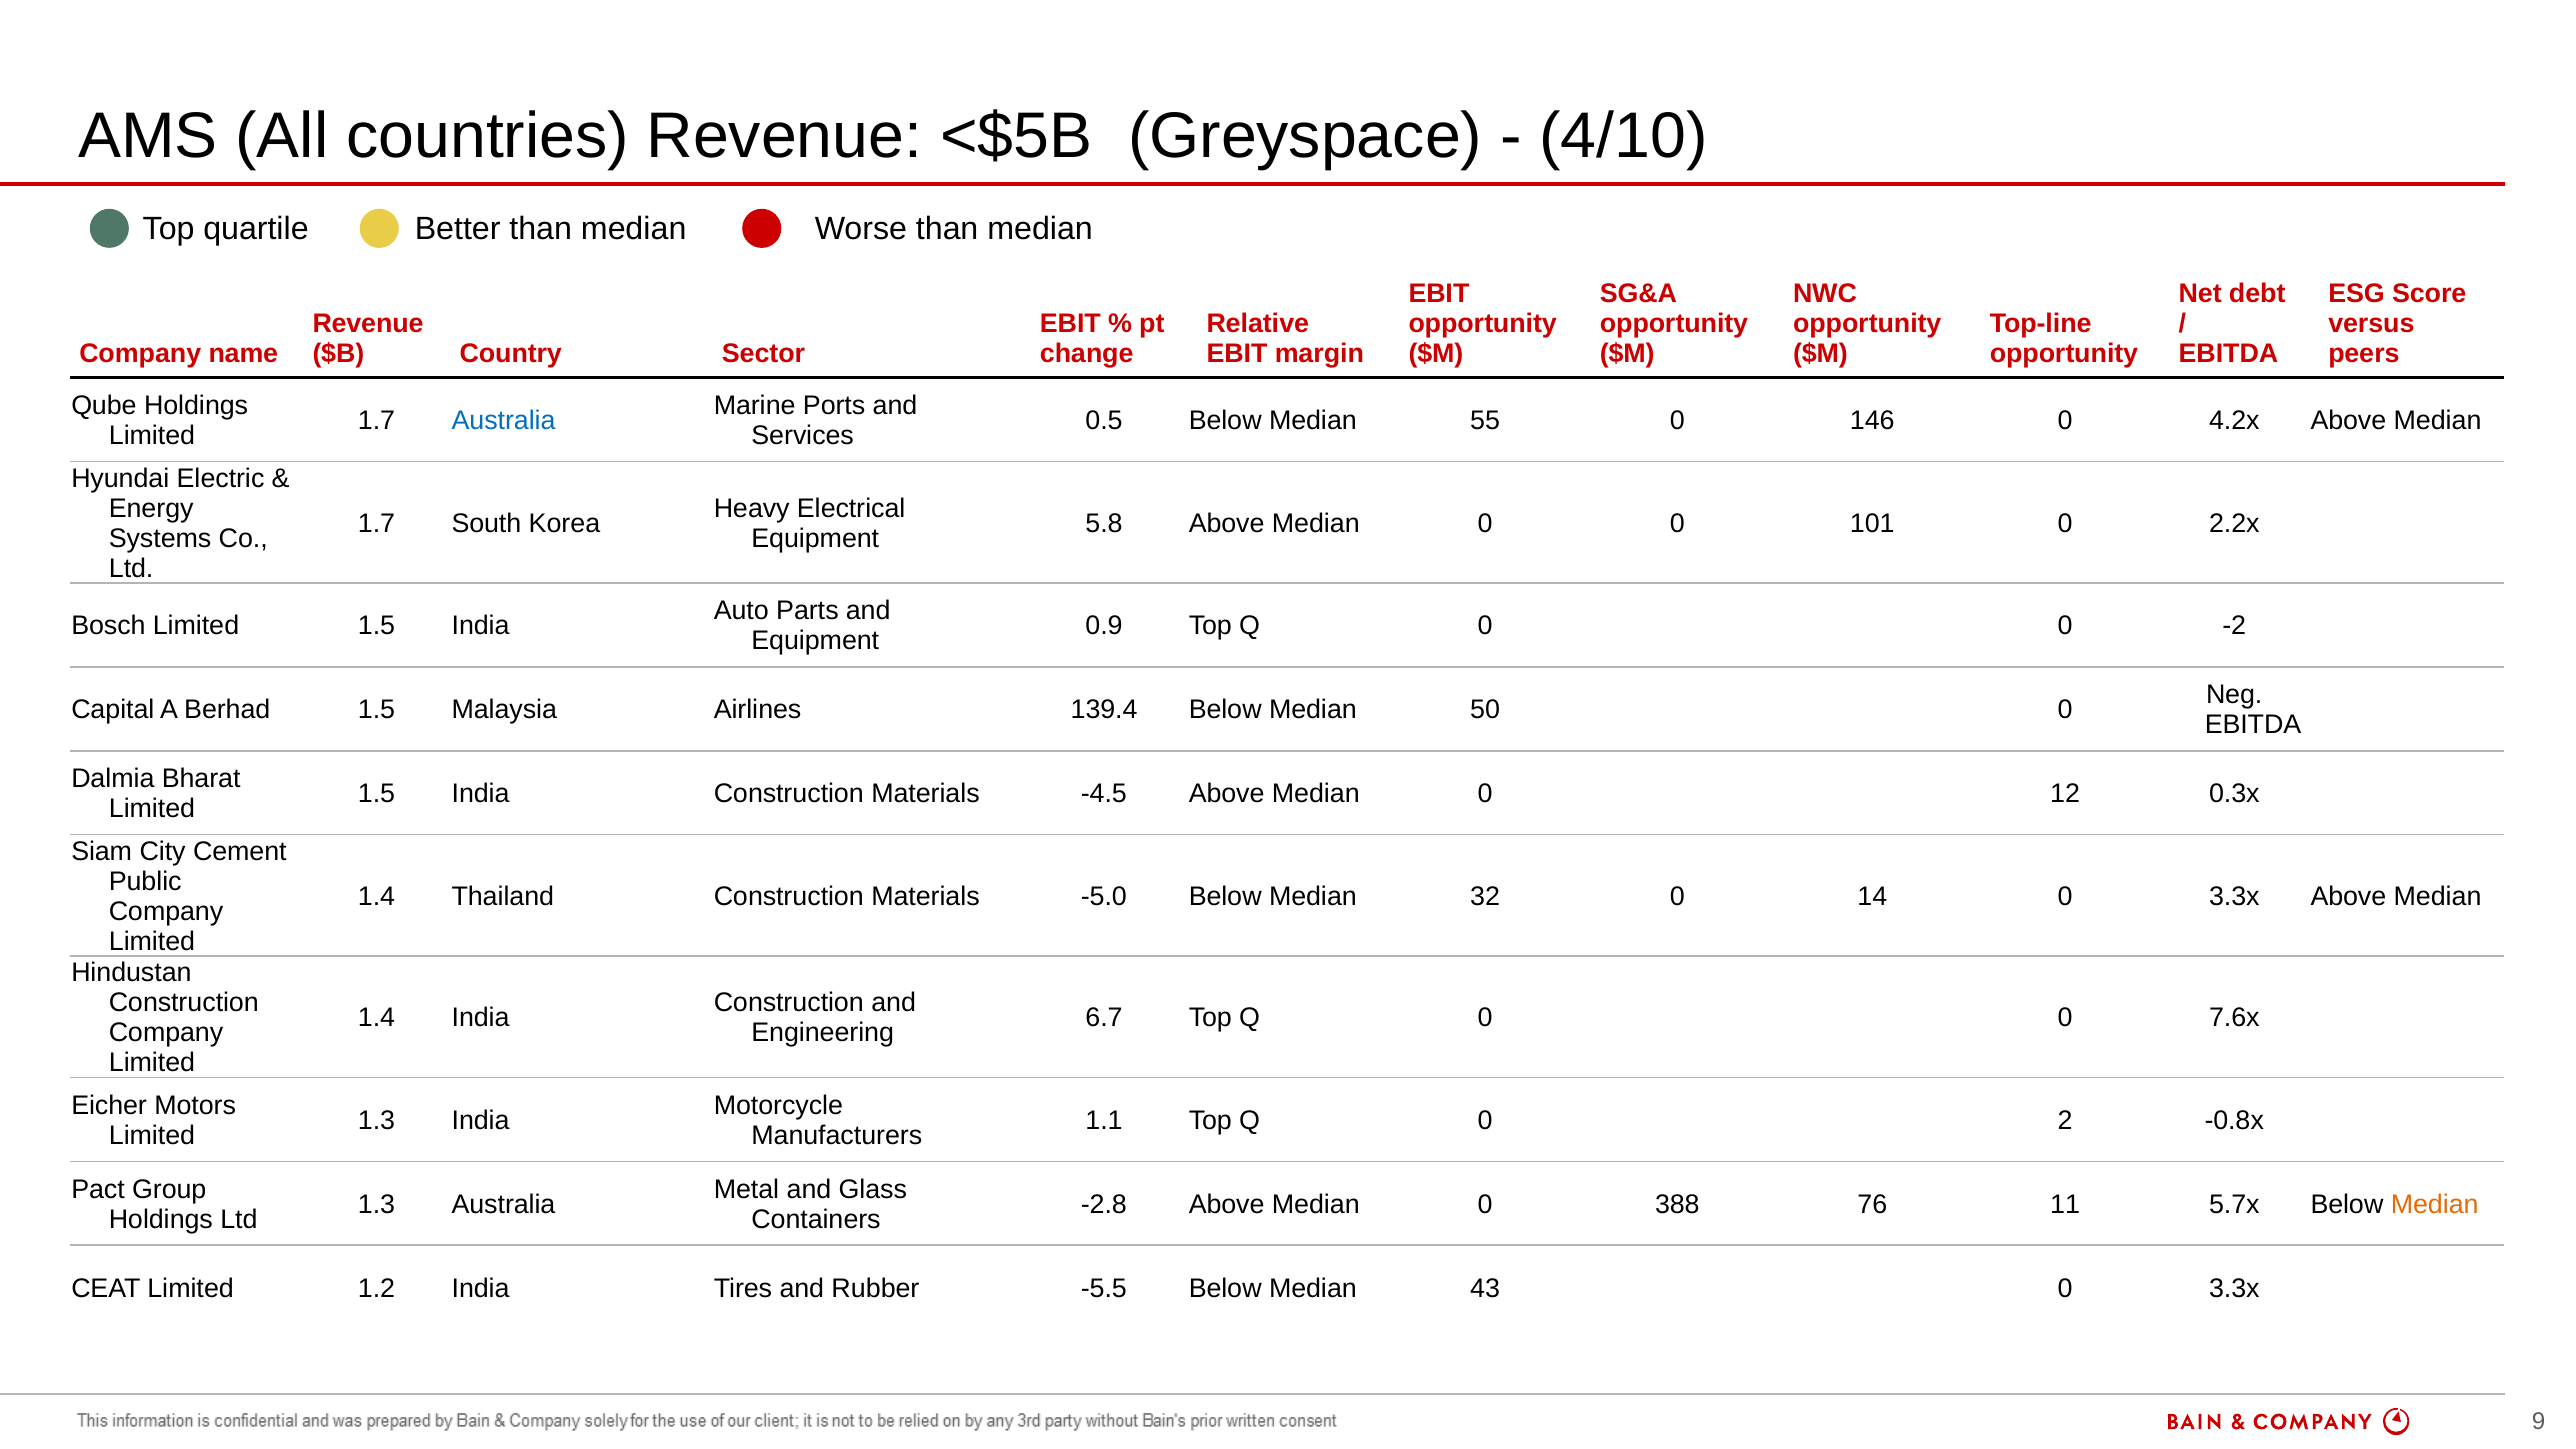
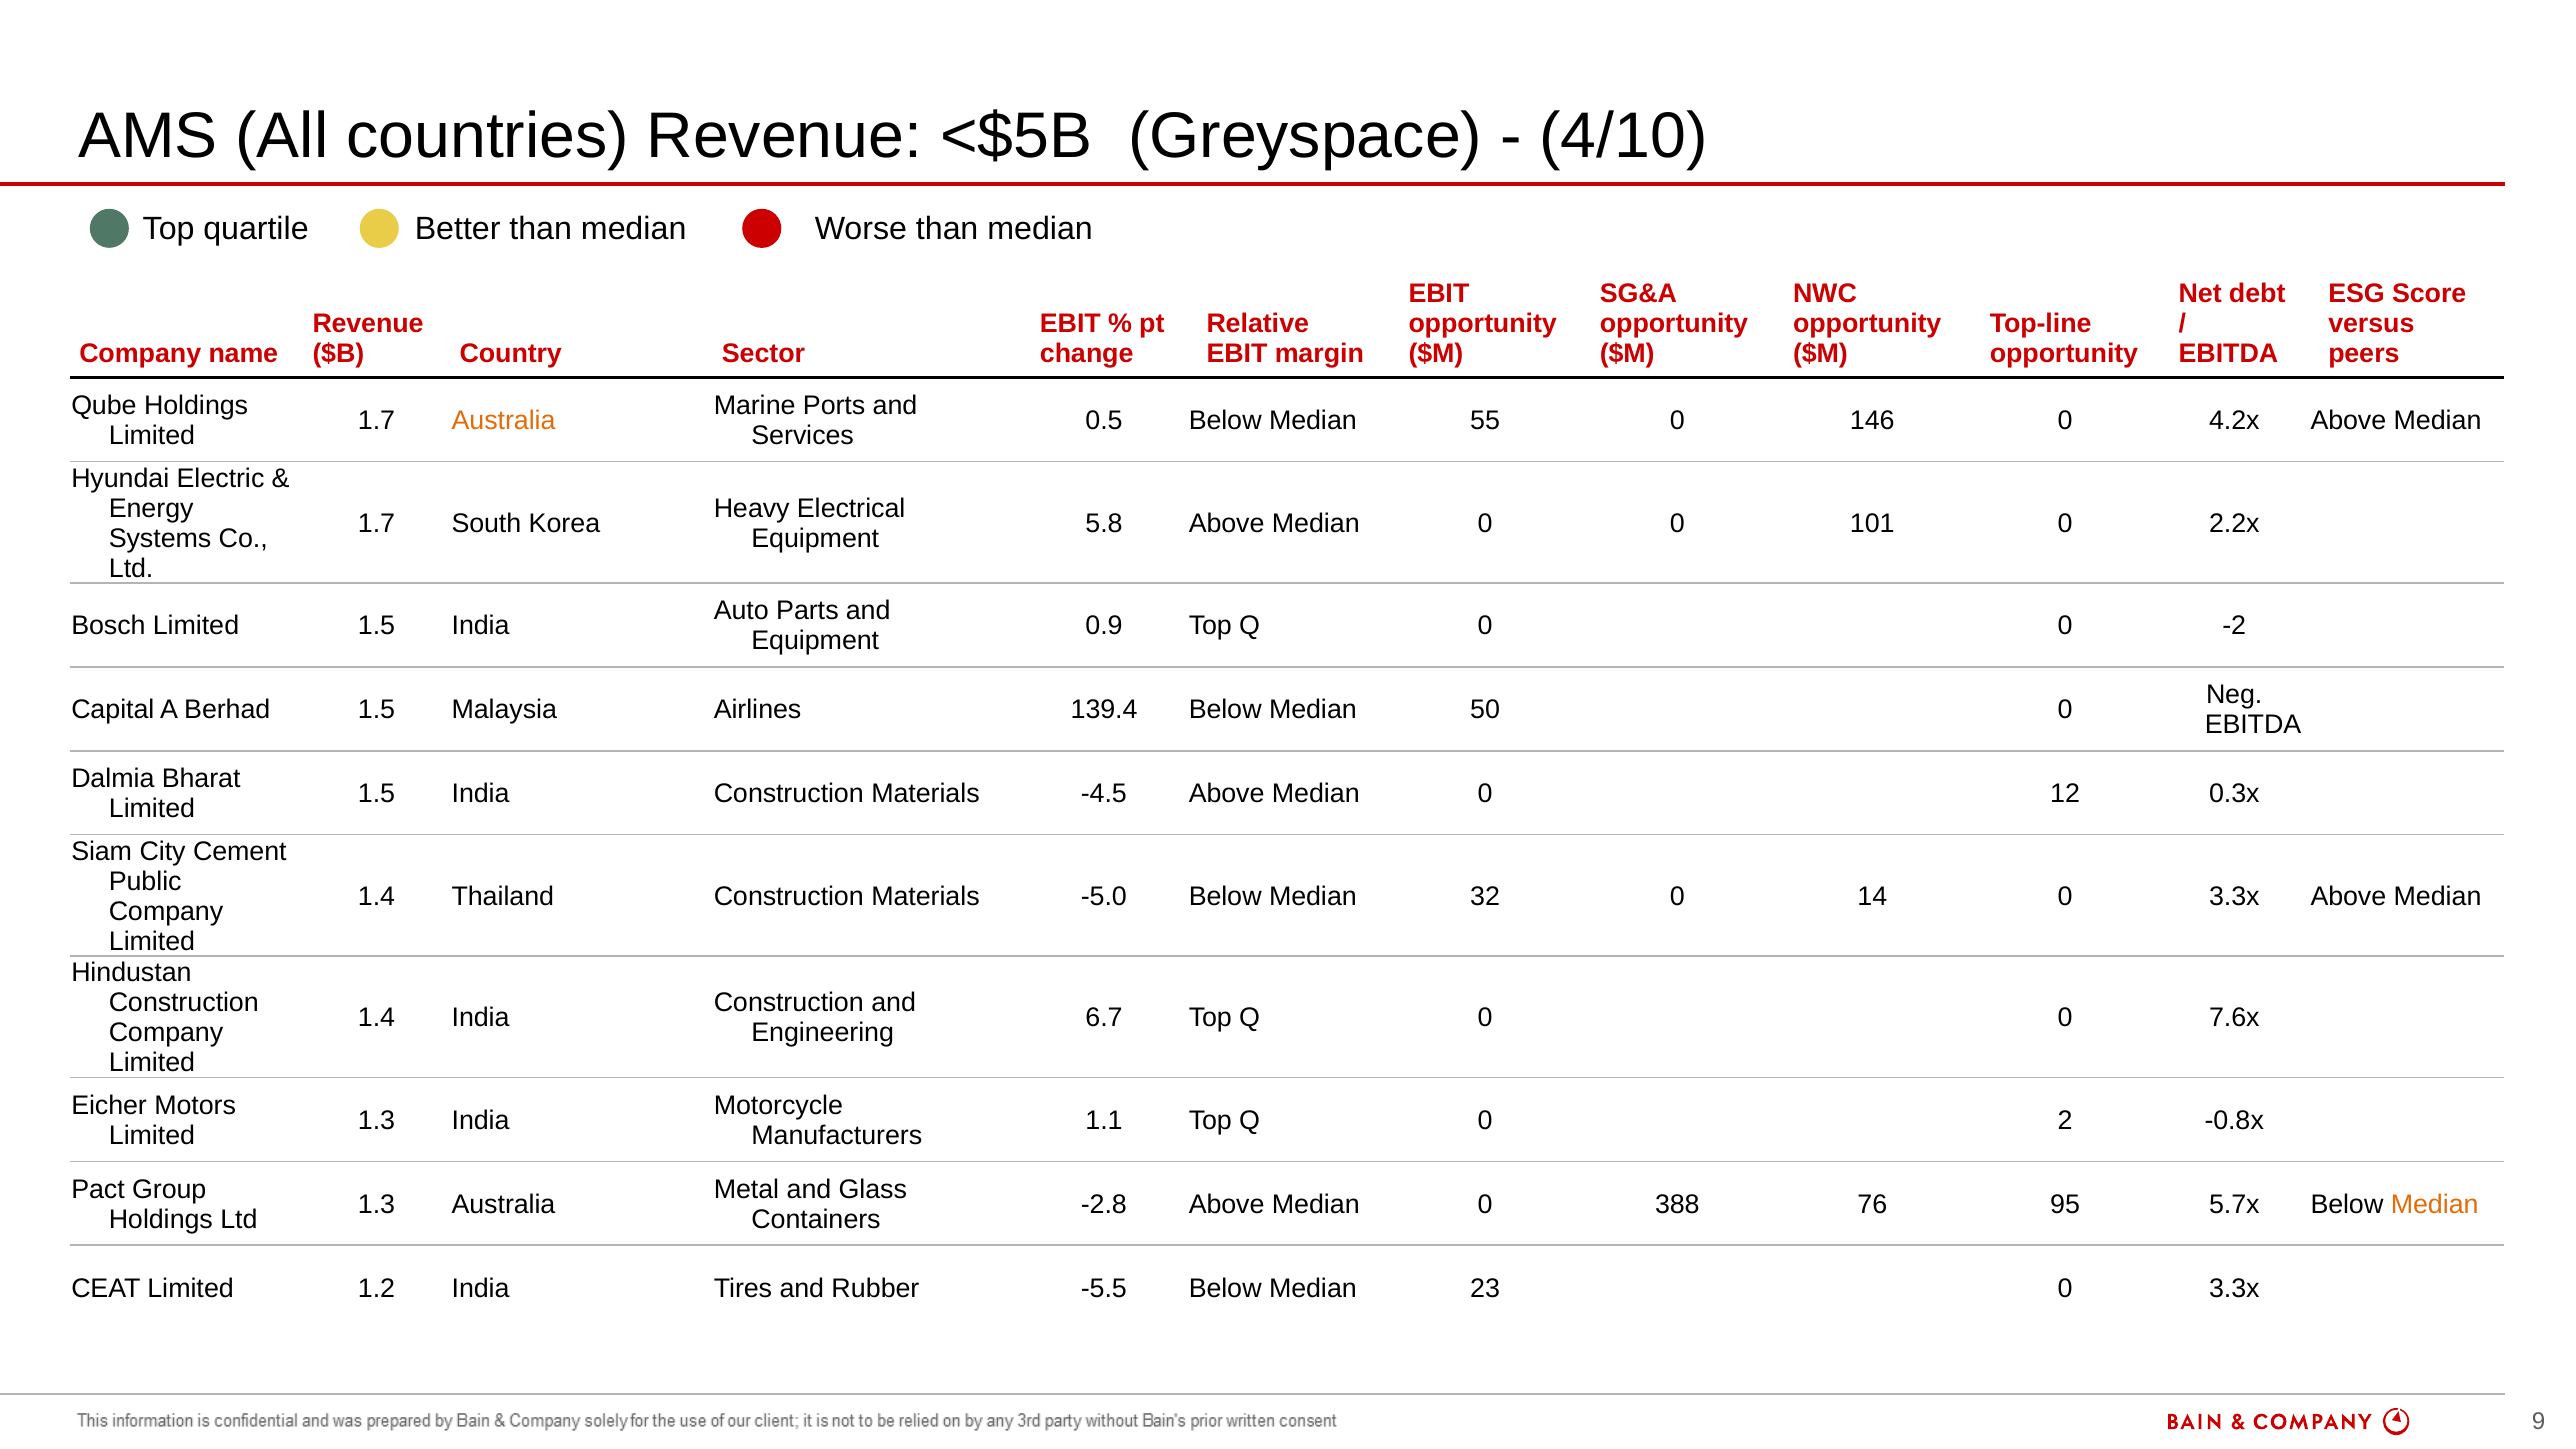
Australia colour: blue -> orange (504, 421)
11: 11 -> 95 (2065, 1204)
43: 43 -> 23 (1485, 1288)
